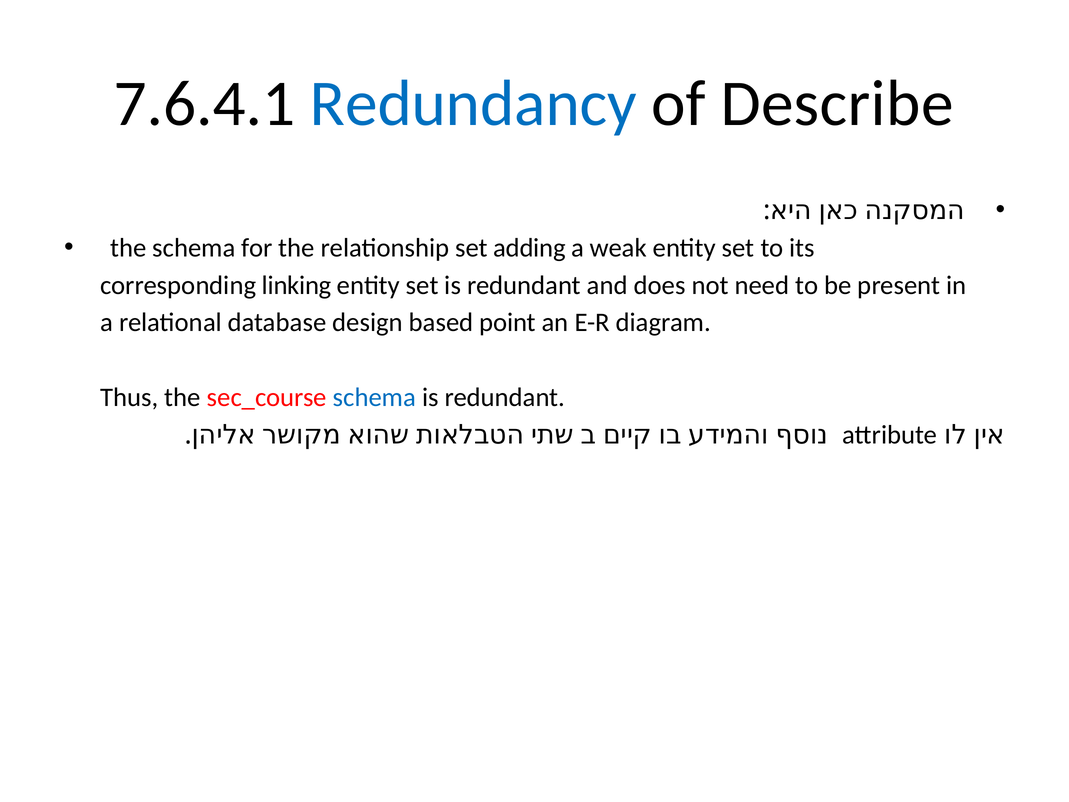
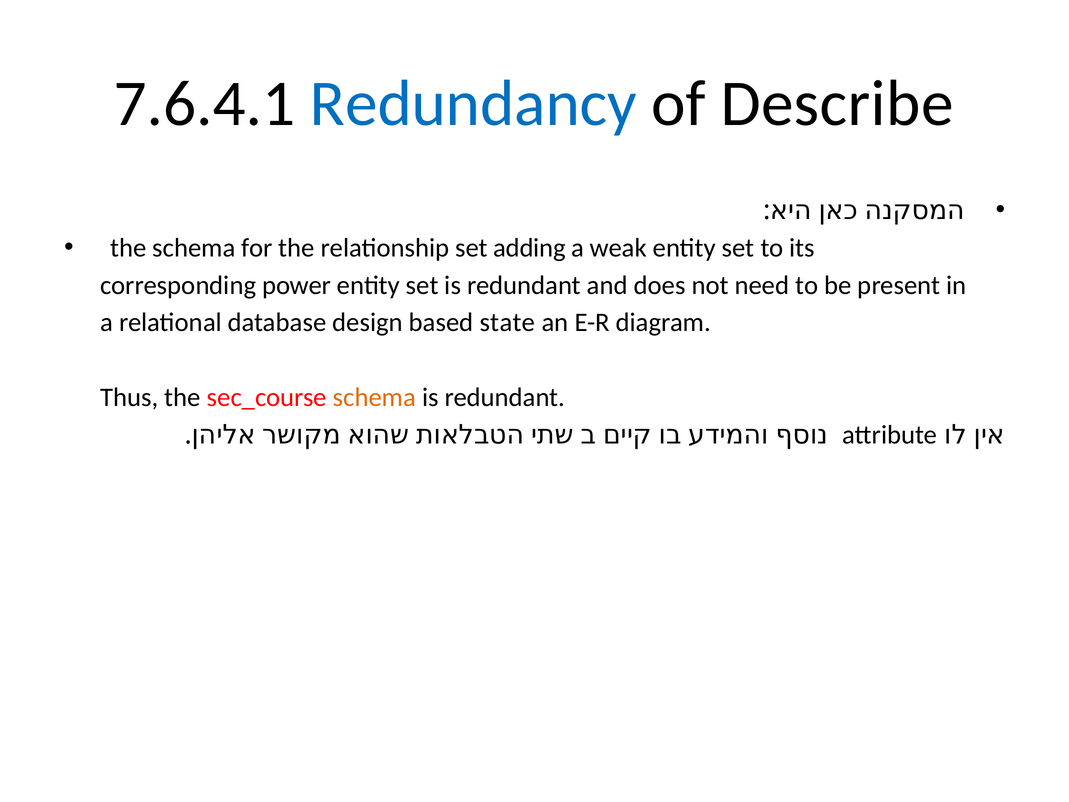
linking: linking -> power (297, 285)
point: point -> state (507, 323)
schema colour: blue -> orange (374, 397)
